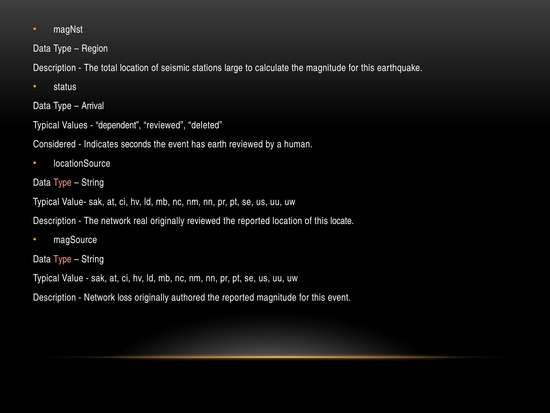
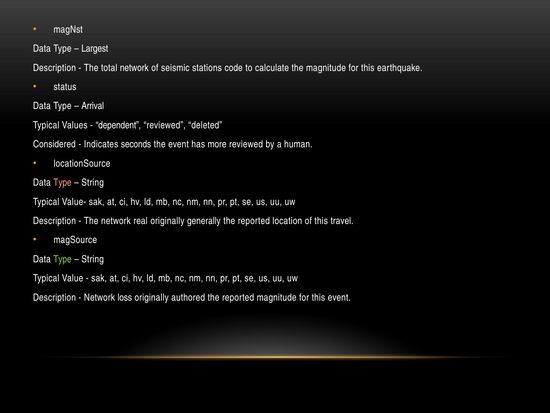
Region: Region -> Largest (95, 49)
total location: location -> network (134, 68)
large: large -> code (234, 68)
earth: earth -> more (217, 144)
originally reviewed: reviewed -> generally (204, 221)
locate: locate -> travel (342, 221)
Type colour: pink -> light green (62, 259)
